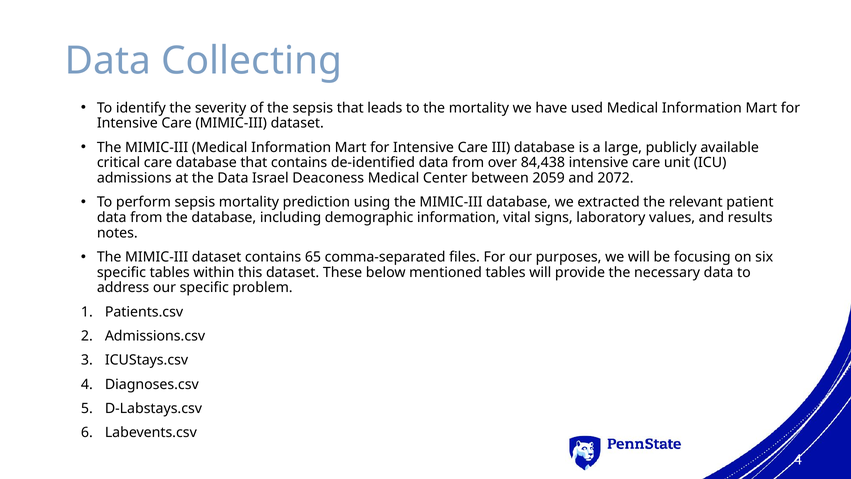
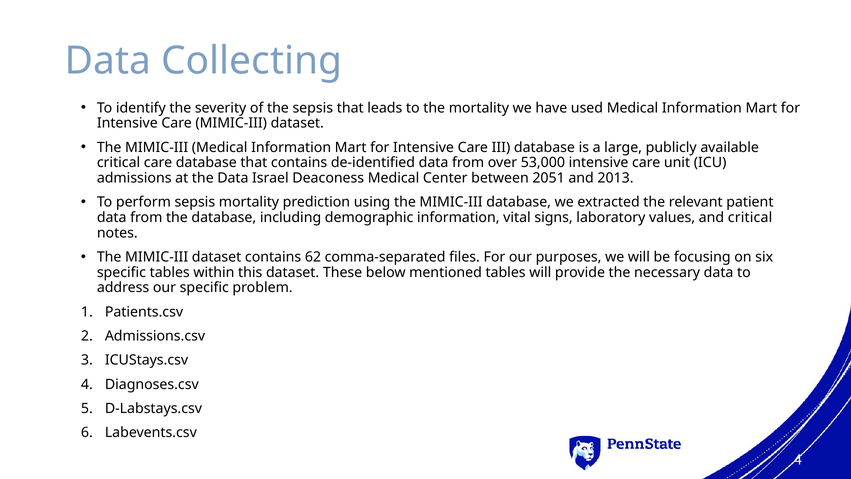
84,438: 84,438 -> 53,000 (543, 163)
2059: 2059 -> 2051 (549, 178)
2072: 2072 -> 2013 (616, 178)
and results: results -> critical (750, 217)
65: 65 -> 62 (313, 257)
